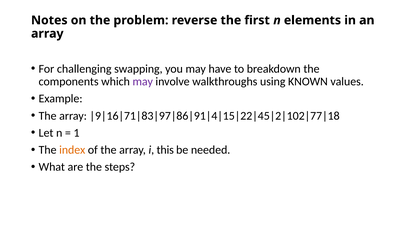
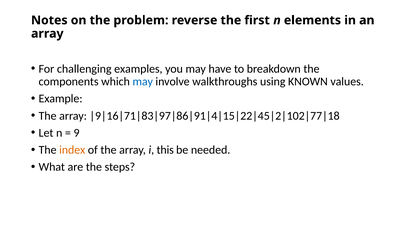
swapping: swapping -> examples (138, 69)
may colour: purple -> blue (143, 82)
1: 1 -> 9 (77, 133)
